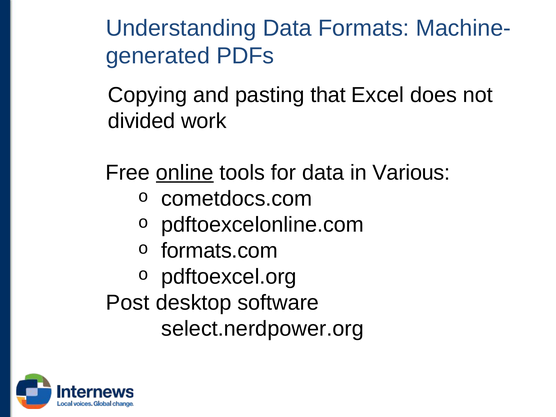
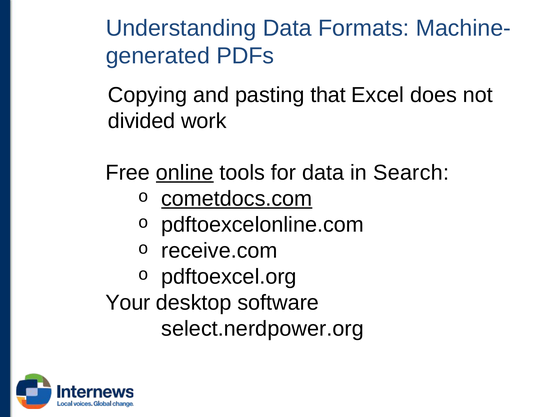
Various: Various -> Search (411, 173)
cometdocs.com underline: none -> present (237, 199)
formats.com: formats.com -> receive.com (219, 251)
Post: Post -> Your (128, 303)
